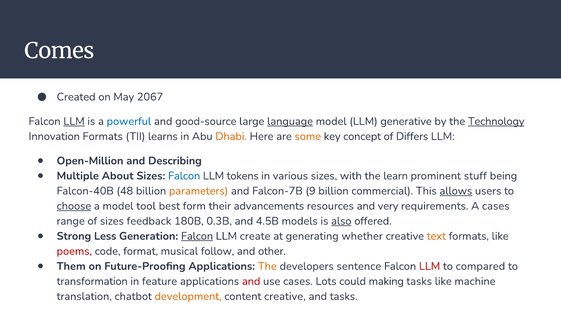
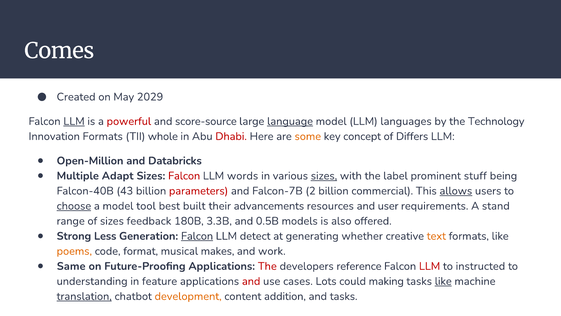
2067: 2067 -> 2029 (150, 97)
powerful colour: blue -> red (129, 121)
good-source: good-source -> score-source (206, 121)
generative: generative -> languages (406, 121)
Technology underline: present -> none (496, 121)
learns: learns -> whole (163, 136)
Dhabi colour: orange -> red (231, 136)
Describing: Describing -> Databricks (175, 161)
About: About -> Adapt (118, 176)
Falcon colour: blue -> red (184, 176)
tokens: tokens -> words (243, 176)
sizes underline: none -> present (324, 176)
learn: learn -> label (396, 176)
48: 48 -> 43 (125, 191)
parameters colour: orange -> red (199, 191)
9: 9 -> 2 (311, 191)
form: form -> built (194, 206)
very: very -> user (388, 206)
A cases: cases -> stand (496, 206)
0.3B: 0.3B -> 3.3B (219, 221)
4.5B: 4.5B -> 0.5B (267, 221)
also underline: present -> none (341, 221)
create: create -> detect (255, 236)
poems colour: red -> orange (74, 251)
follow: follow -> makes (218, 251)
other: other -> work (272, 251)
Them: Them -> Same (71, 266)
The colour: orange -> red (267, 266)
sentence: sentence -> reference (359, 266)
compared: compared -> instructed (480, 266)
transformation: transformation -> understanding (92, 281)
like underline: none -> present (443, 281)
translation underline: none -> present (84, 296)
content creative: creative -> addition (285, 296)
